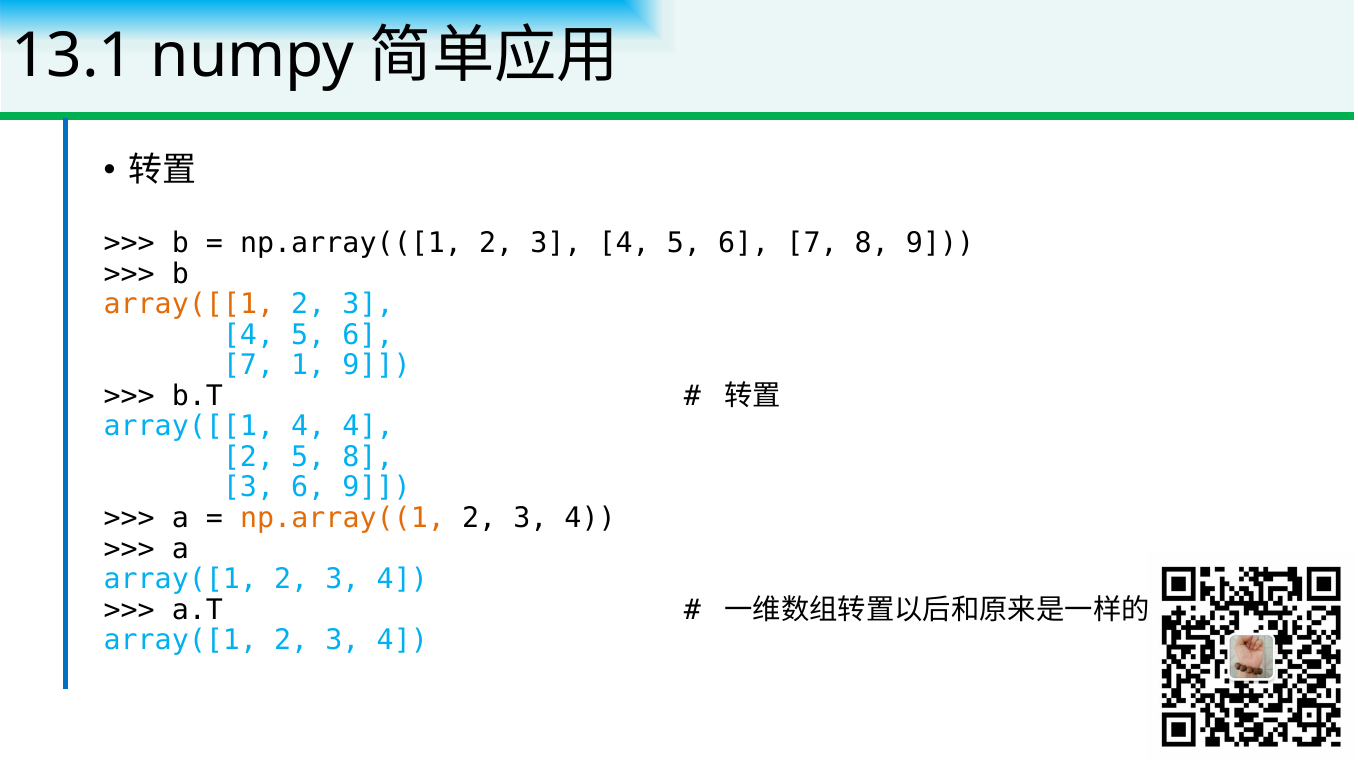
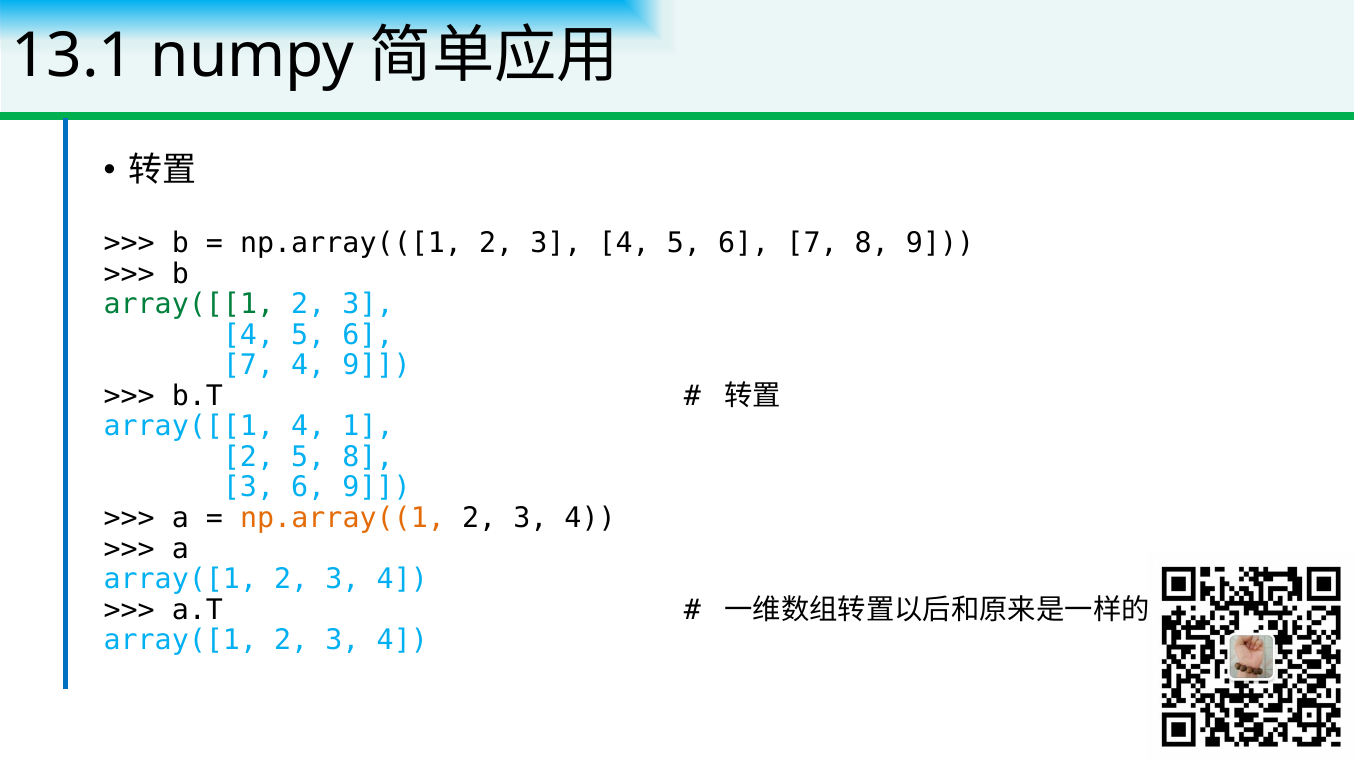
array([[1 colour: orange -> green (189, 304)
7 1: 1 -> 4 (308, 365)
4 4: 4 -> 1 (368, 426)
